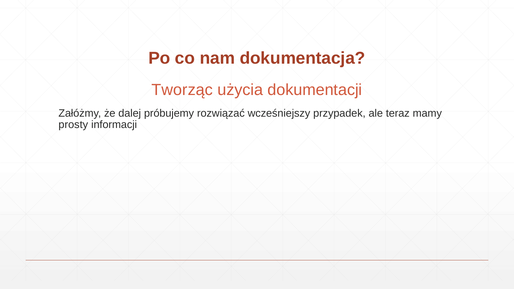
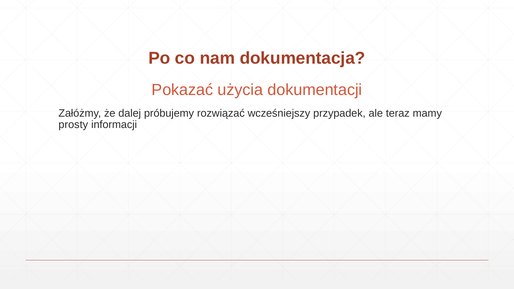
Tworząc: Tworząc -> Pokazać (182, 90)
